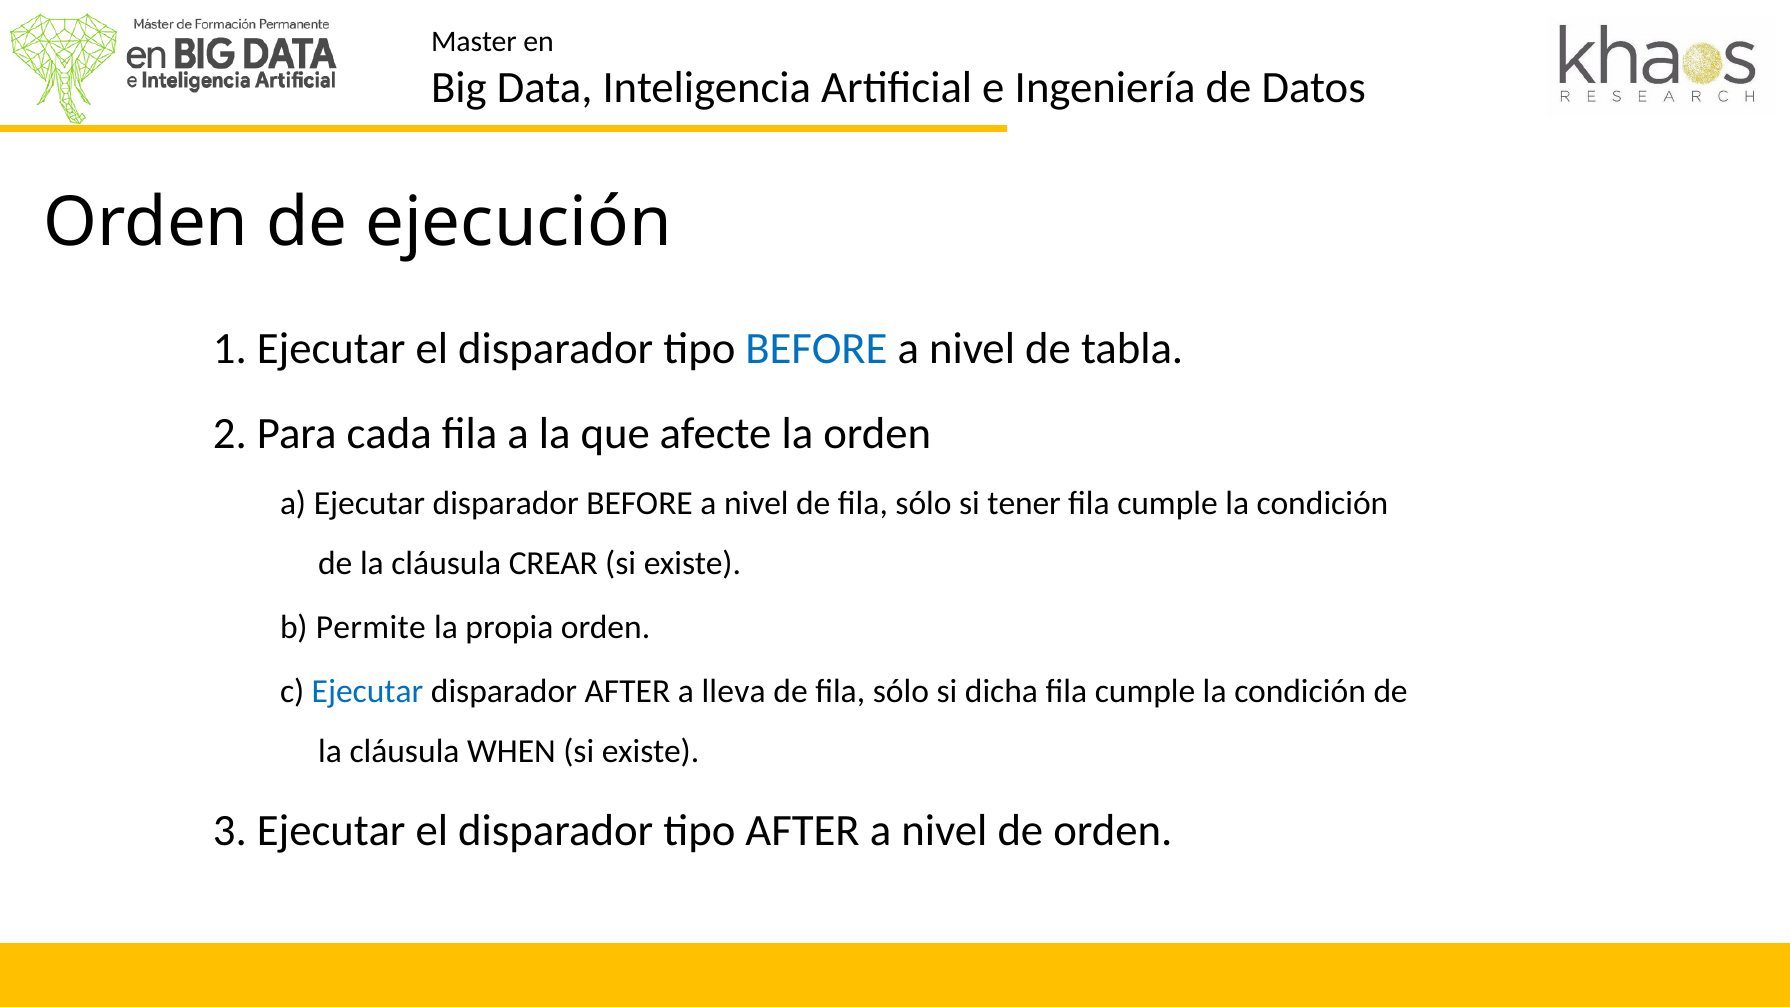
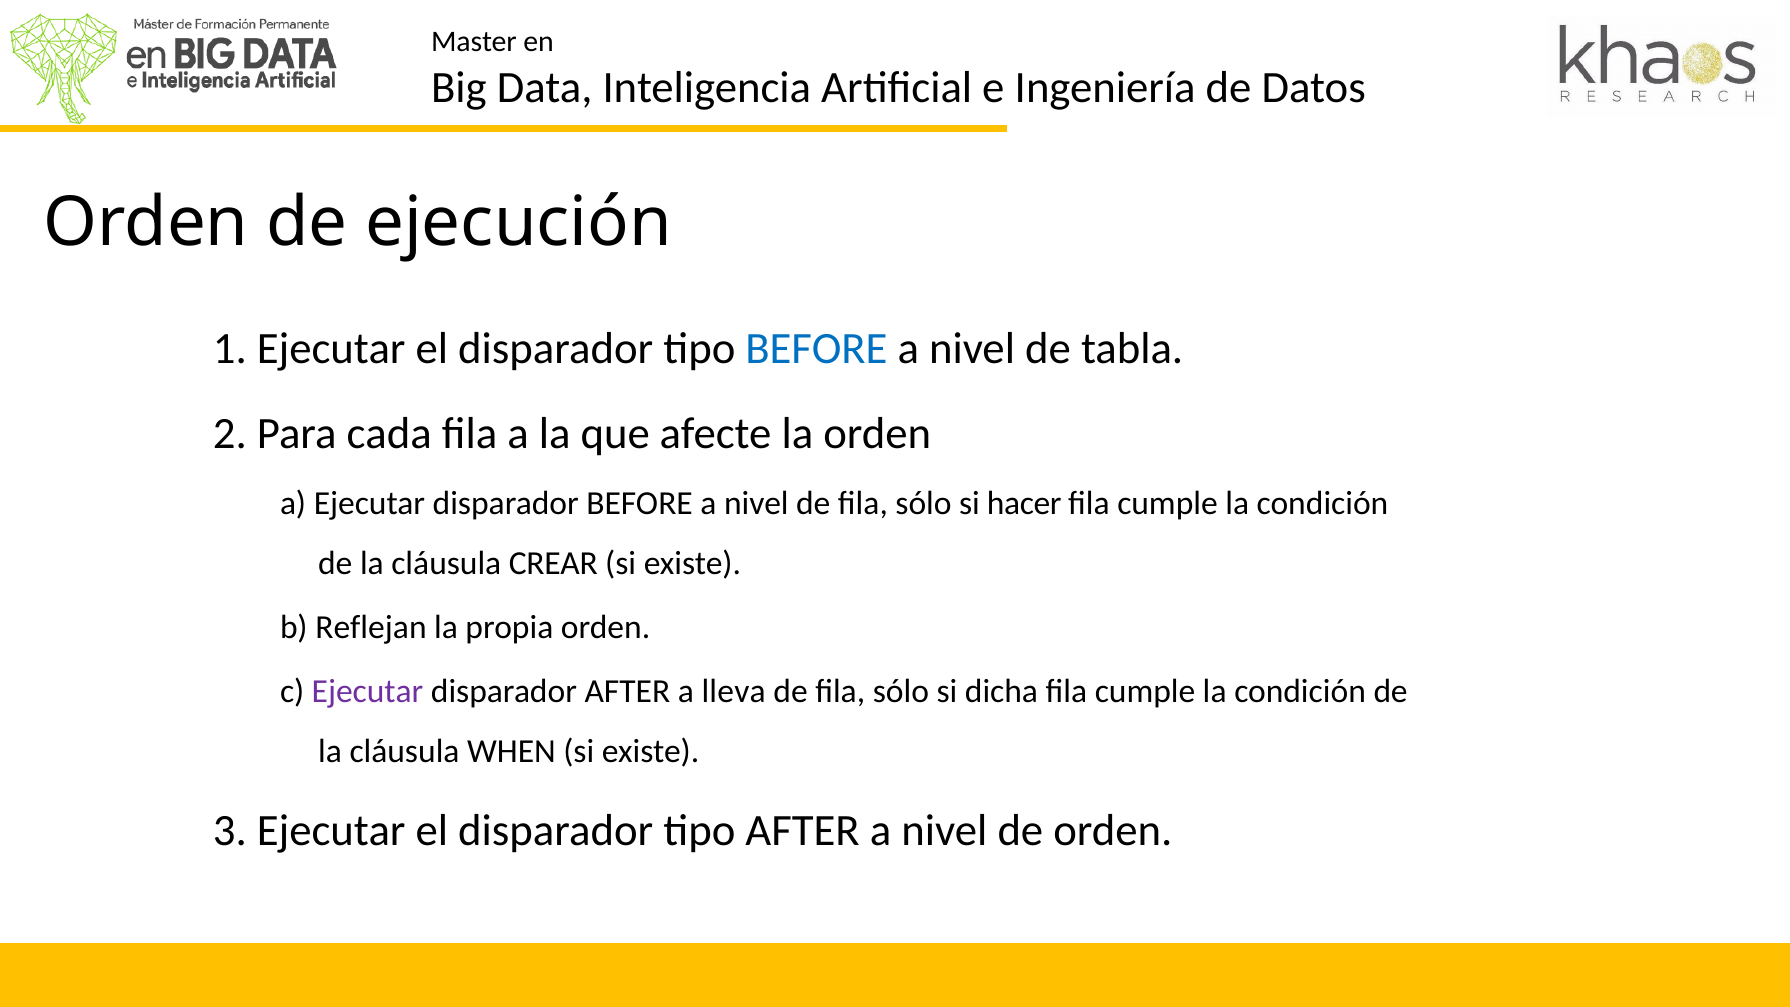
tener: tener -> hacer (1024, 503)
Permite: Permite -> Reflejan (371, 627)
Ejecutar colour: blue -> purple (368, 691)
